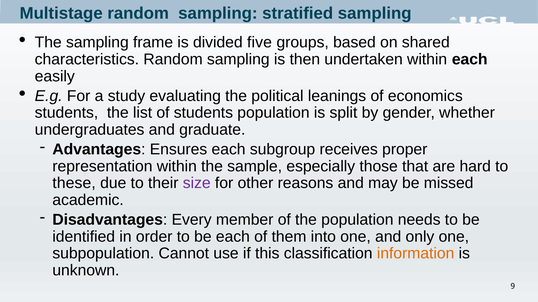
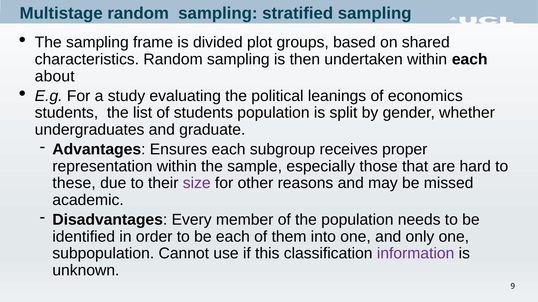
five: five -> plot (260, 43)
easily: easily -> about (55, 76)
information colour: orange -> purple (416, 254)
